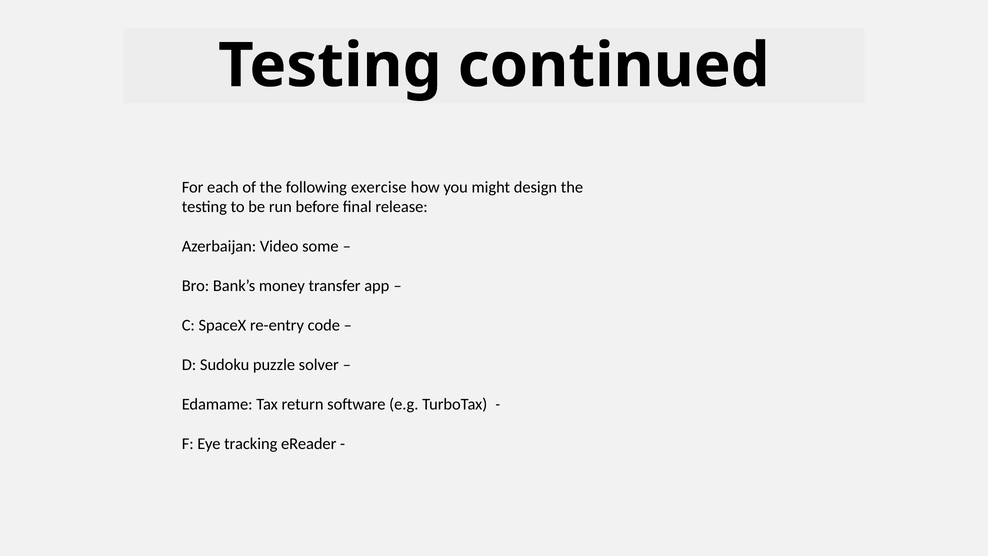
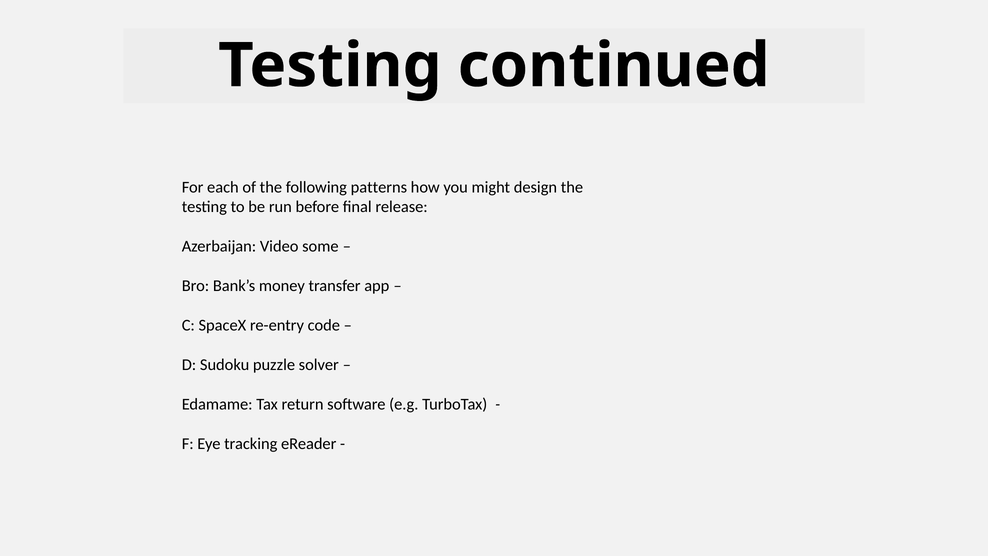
exercise: exercise -> patterns (379, 187)
